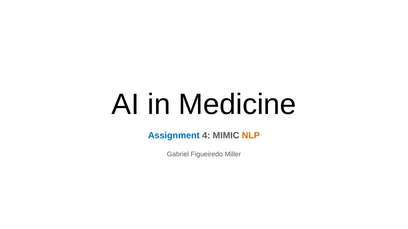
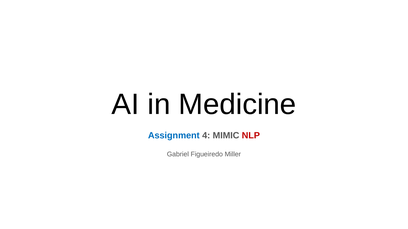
NLP colour: orange -> red (251, 136)
